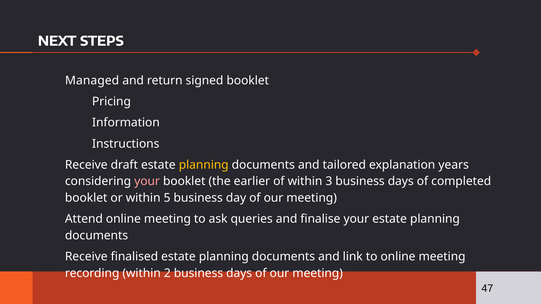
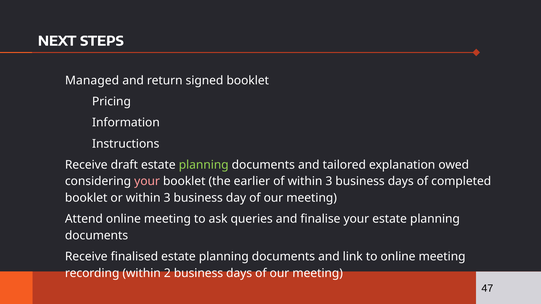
planning colour: yellow -> light green (204, 165)
years: years -> owed (454, 165)
or within 5: 5 -> 3 (167, 198)
